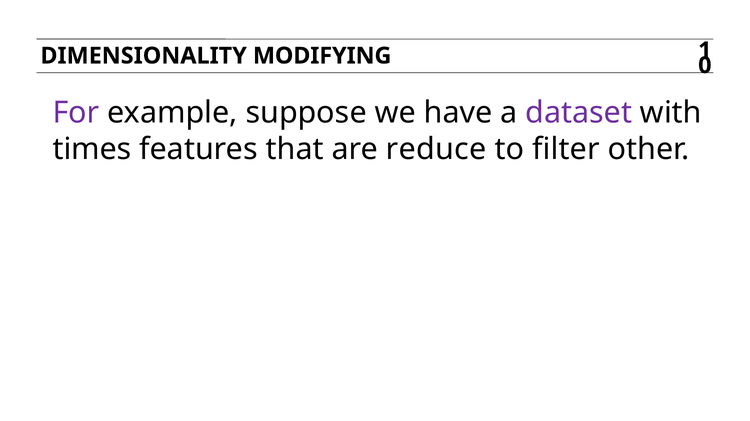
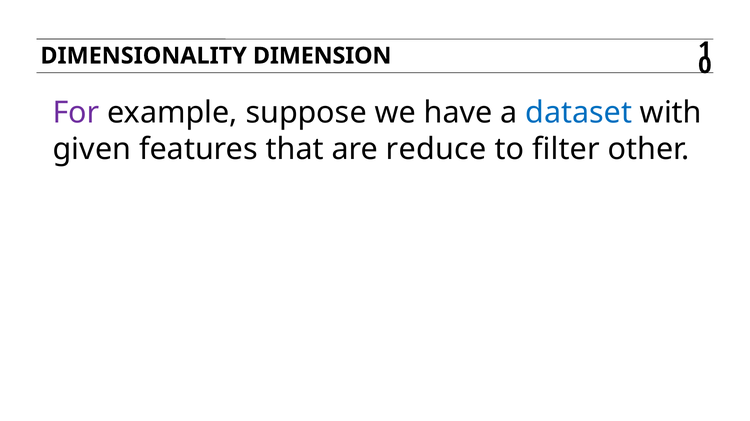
MODIFYING: MODIFYING -> DIMENSION (322, 56)
dataset colour: purple -> blue (579, 113)
times: times -> given (92, 149)
